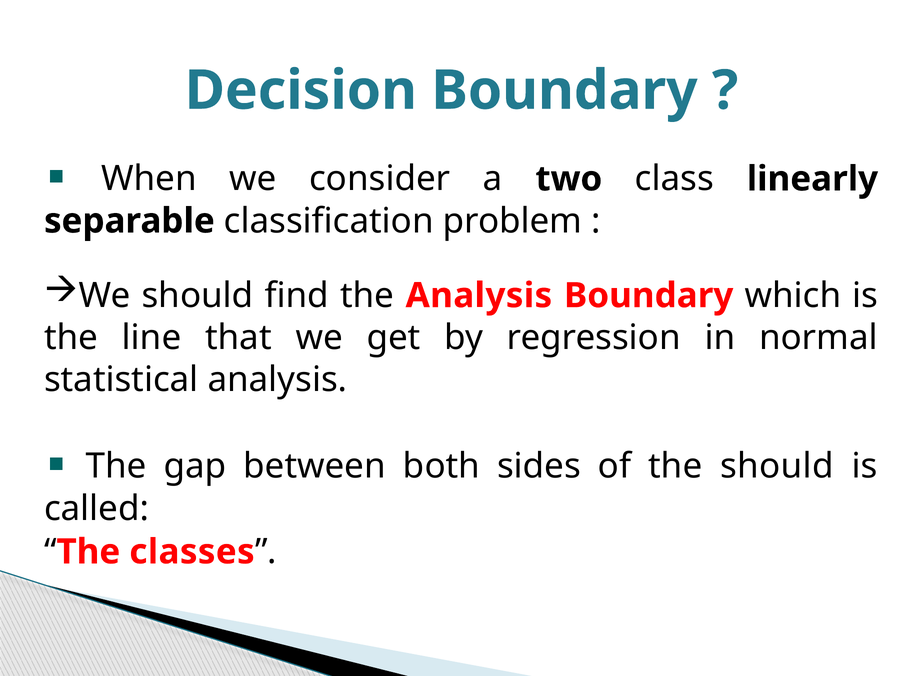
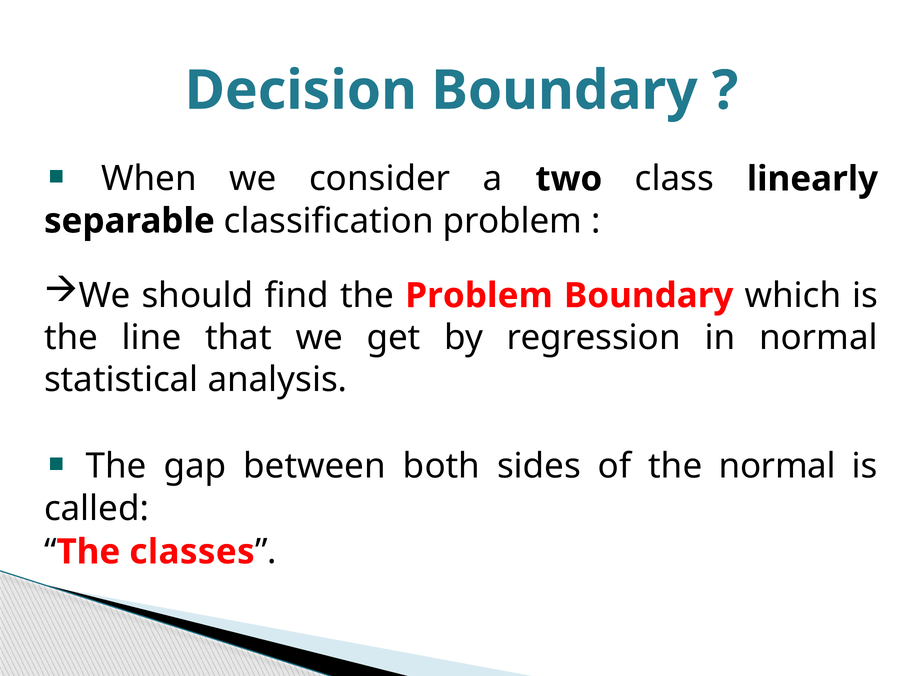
the Analysis: Analysis -> Problem (479, 295)
the should: should -> normal (777, 466)
